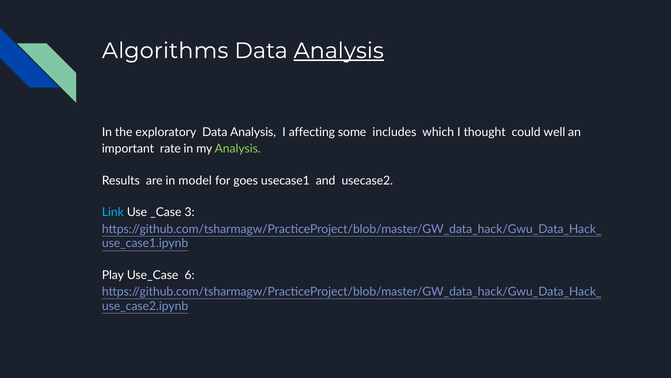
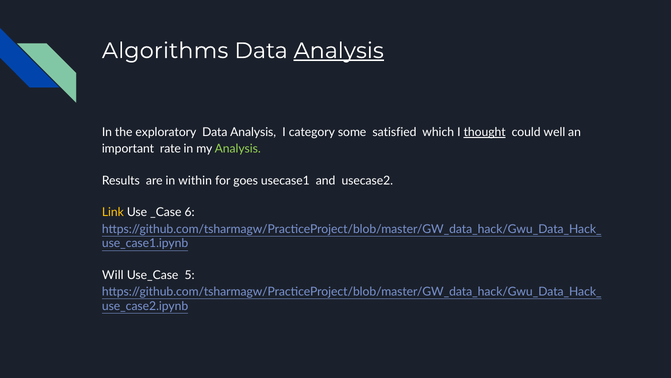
affecting: affecting -> category (312, 132)
includes: includes -> satisfied (394, 132)
thought underline: none -> present (485, 132)
model: model -> within (195, 180)
Link colour: light blue -> yellow (113, 212)
3: 3 -> 6 (190, 212)
Play: Play -> Will (113, 275)
6: 6 -> 5 (190, 275)
